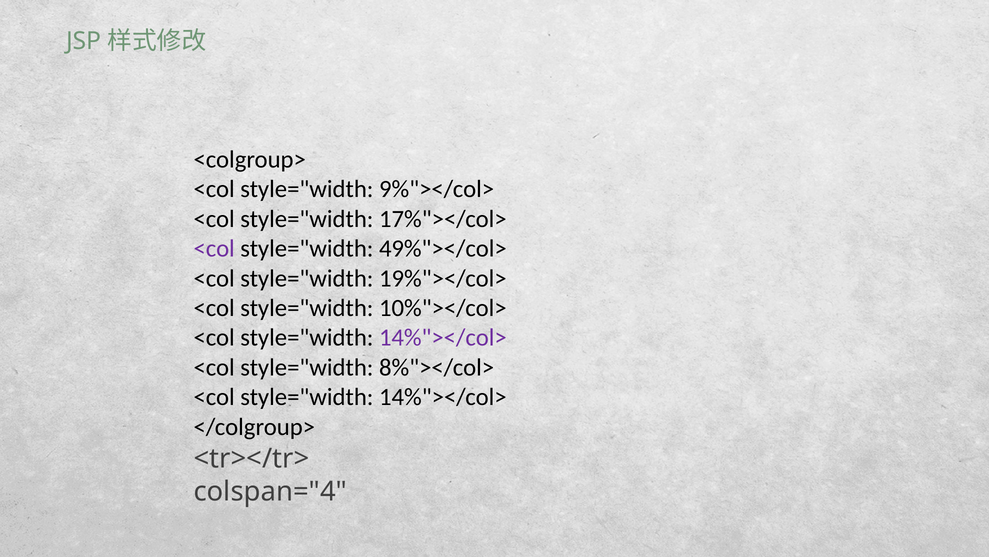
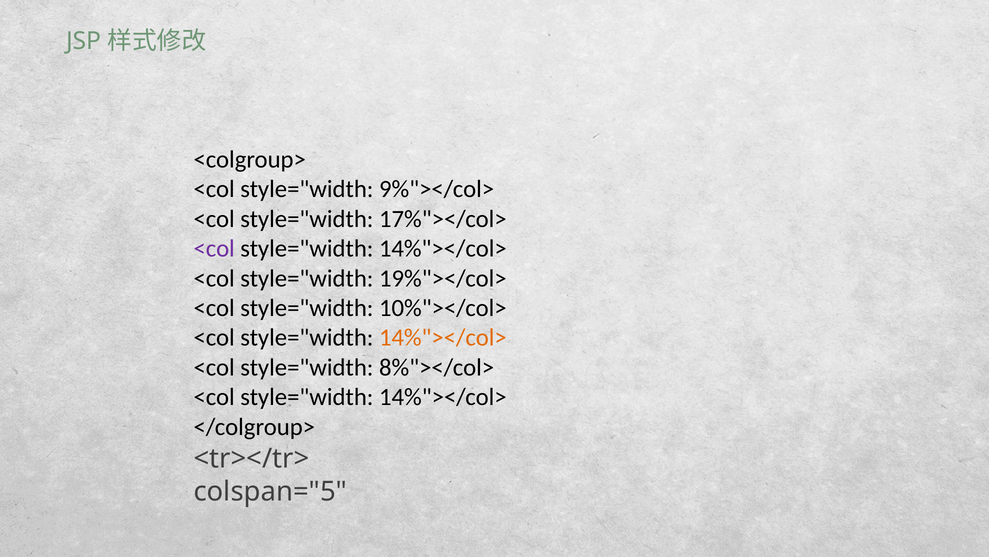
49%"></col>: 49%"></col> -> 14%"></col> (443, 248)
14%"></col> colour: purple -> orange (443, 337)
colspan="4: colspan="4 -> colspan="5 (270, 491)
